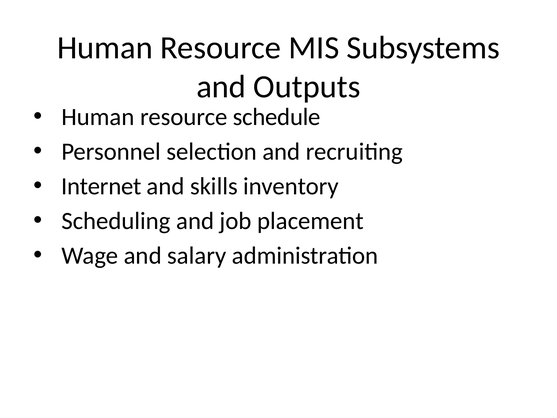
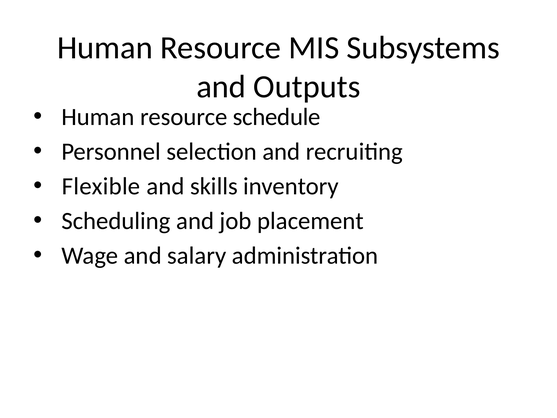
Internet: Internet -> Flexible (101, 186)
